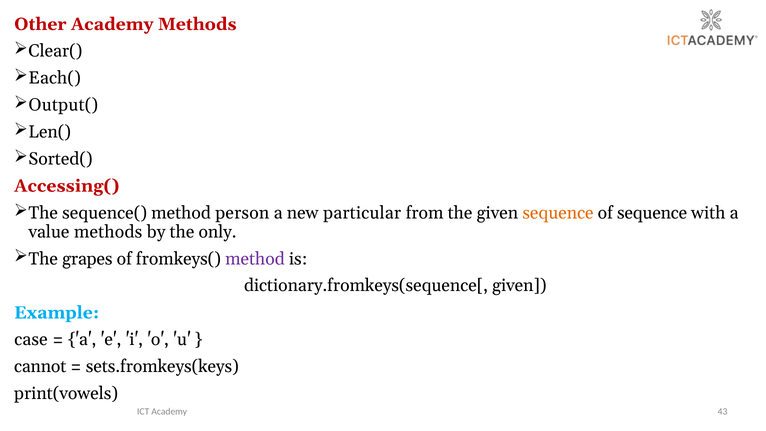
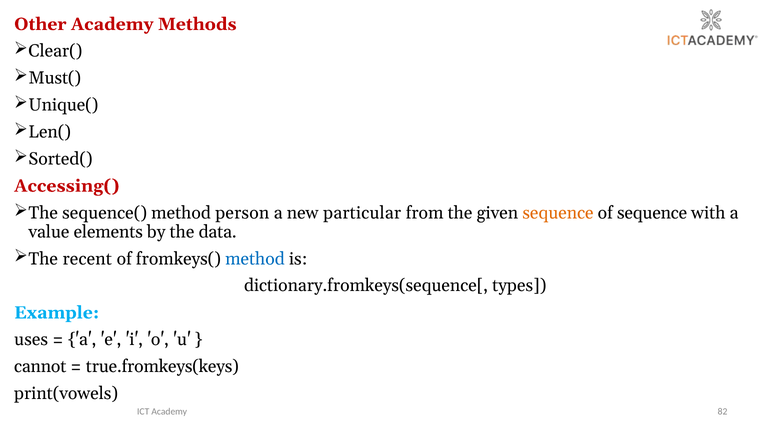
Each(: Each( -> Must( (55, 78)
Output(: Output( -> Unique( (63, 105)
value methods: methods -> elements (108, 232)
only: only -> data (218, 232)
grapes: grapes -> recent (87, 259)
method colour: purple -> blue (255, 259)
dictionary.fromkeys(sequence[ given: given -> types (519, 286)
case: case -> uses (31, 339)
sets.fromkeys(keys: sets.fromkeys(keys -> true.fromkeys(keys (162, 366)
43: 43 -> 82 (723, 411)
